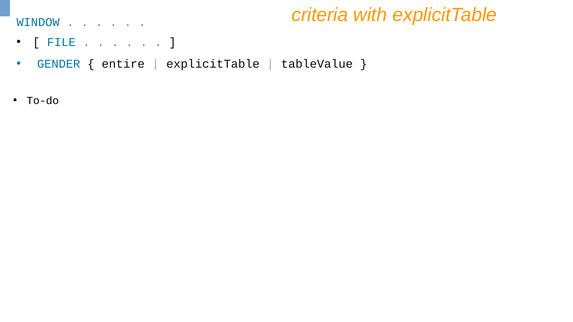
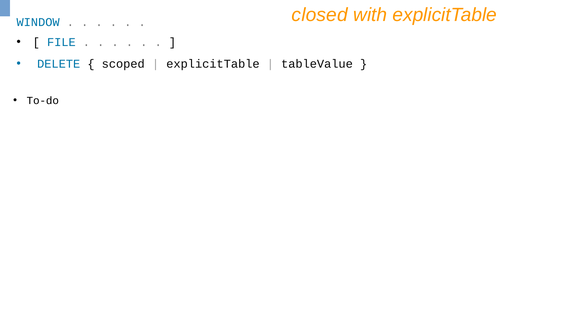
criteria: criteria -> closed (320, 15)
GENDER: GENDER -> DELETE (59, 64)
entire: entire -> scoped (123, 64)
